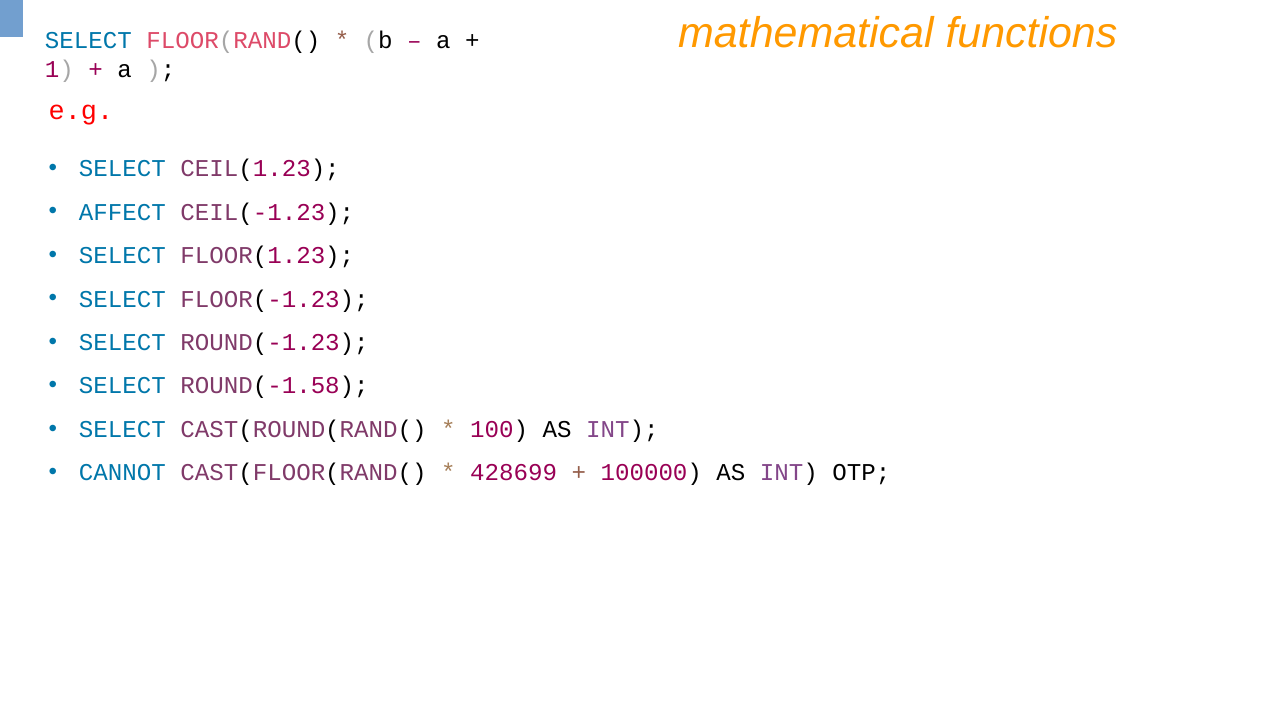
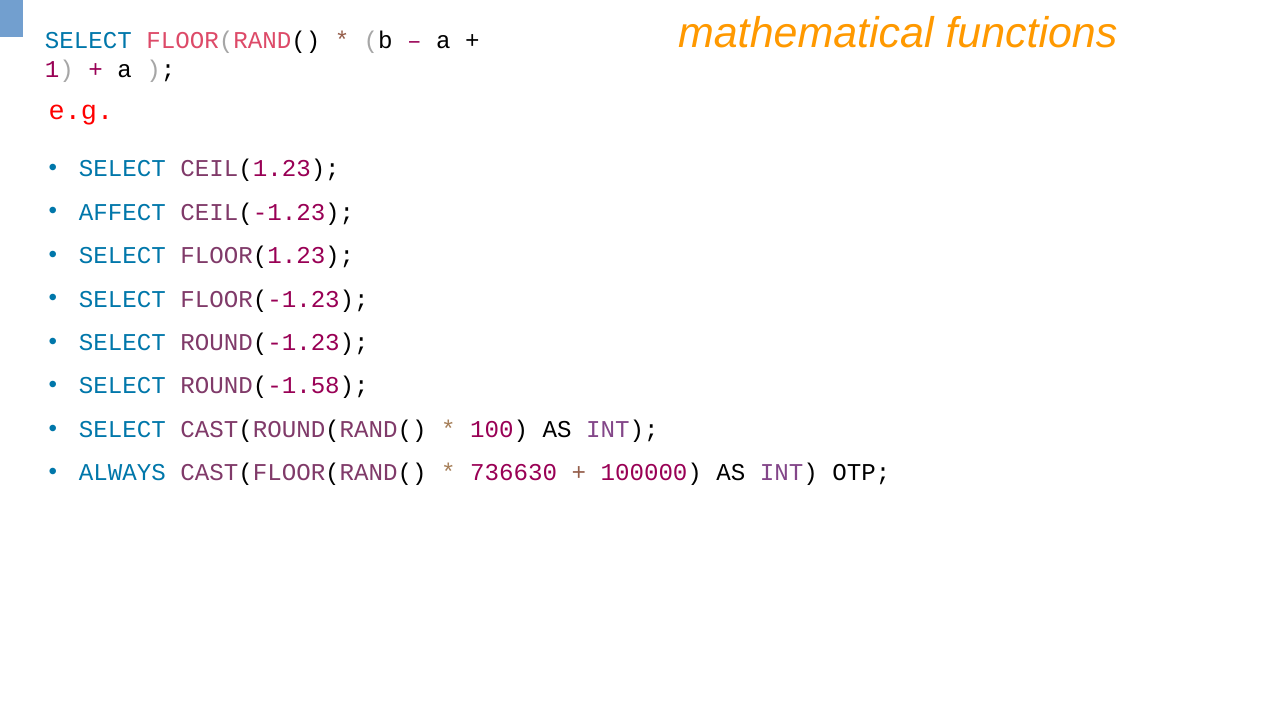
CANNOT: CANNOT -> ALWAYS (122, 473)
428699: 428699 -> 736630 (514, 473)
